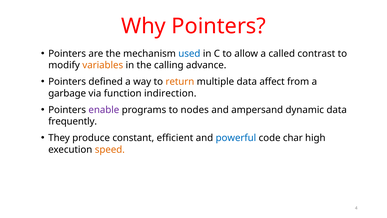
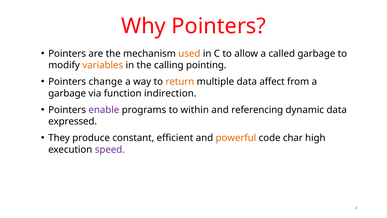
used colour: blue -> orange (189, 54)
called contrast: contrast -> garbage (316, 54)
advance: advance -> pointing (206, 65)
defined: defined -> change (106, 82)
nodes: nodes -> within (195, 110)
ampersand: ampersand -> referencing (257, 110)
frequently: frequently -> expressed (73, 121)
powerful colour: blue -> orange (236, 138)
speed colour: orange -> purple (110, 149)
